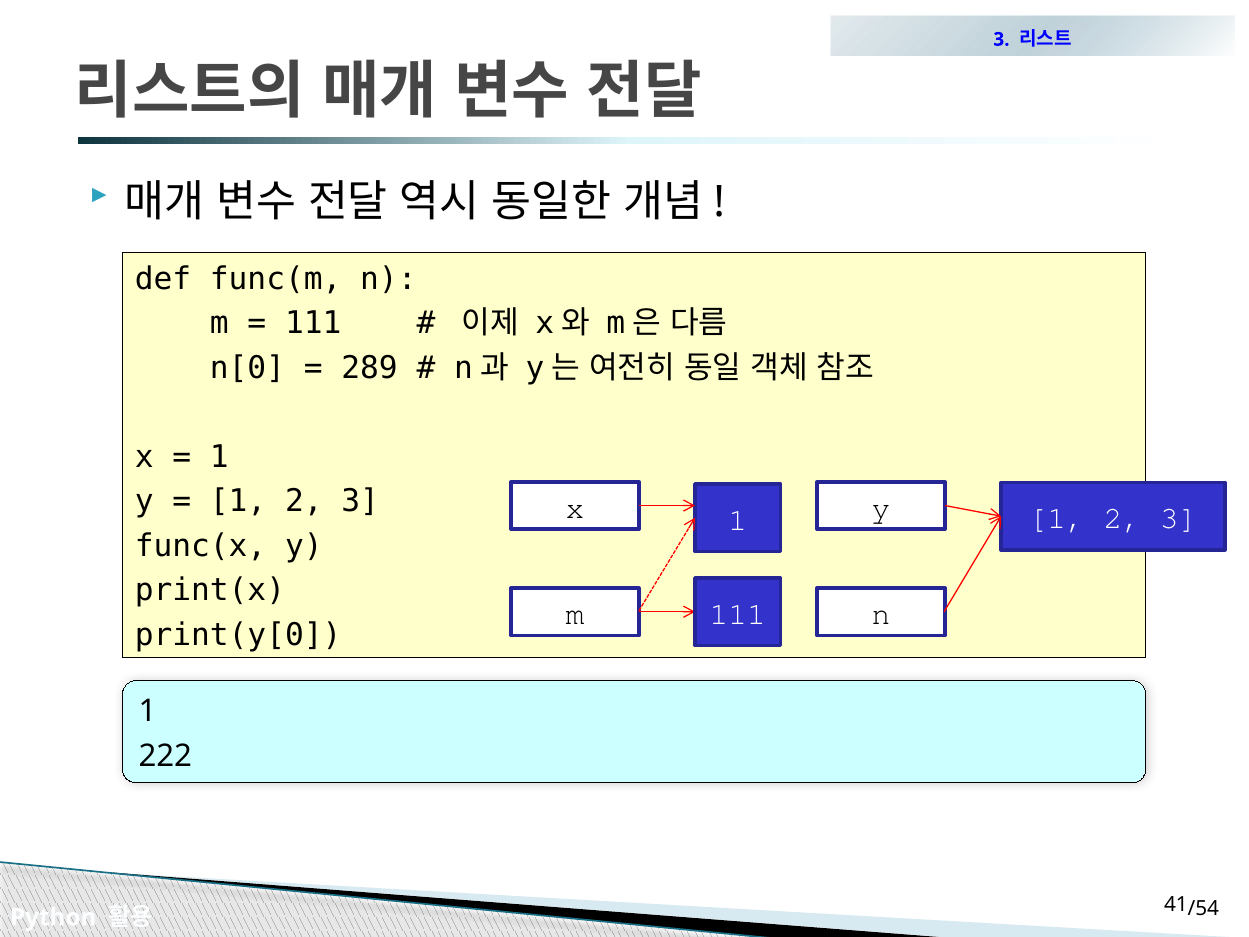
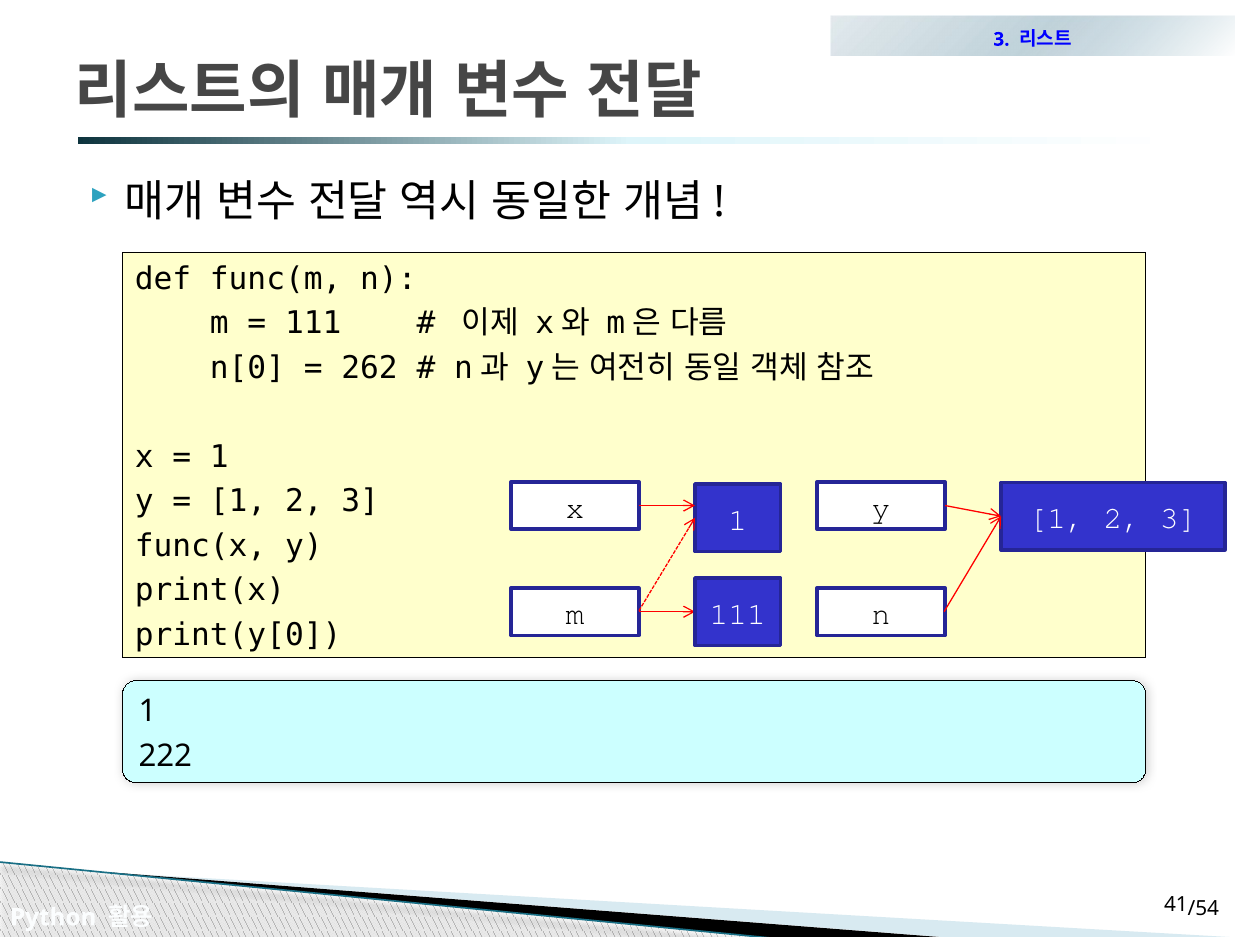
289: 289 -> 262 (370, 368)
